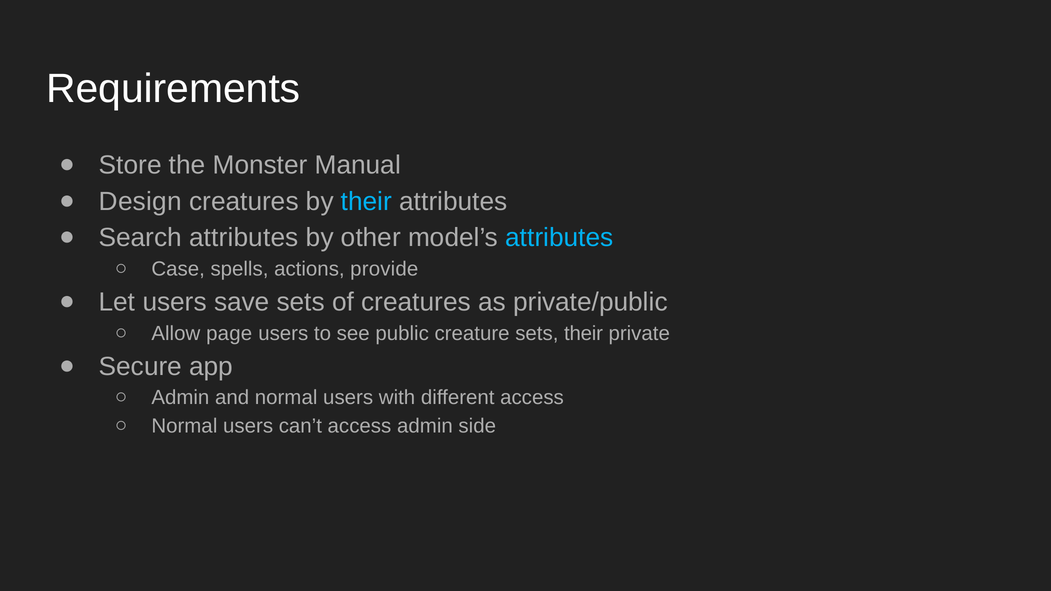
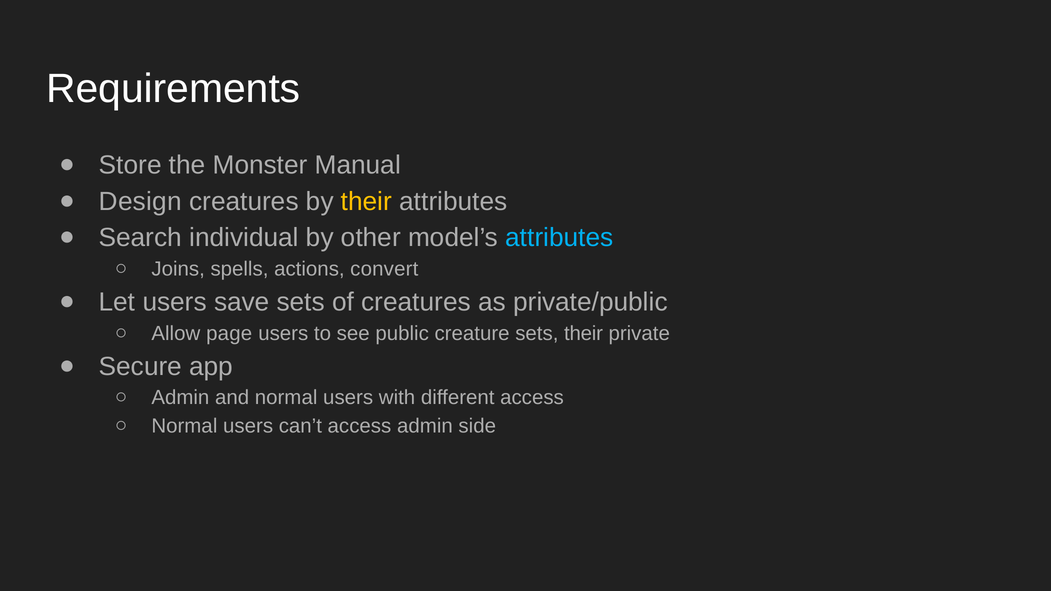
their colour: light blue -> yellow (366, 202)
Search attributes: attributes -> individual (244, 238)
Case: Case -> Joins (178, 269)
provide: provide -> convert (384, 269)
